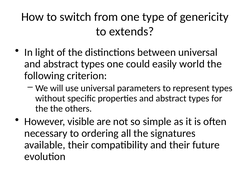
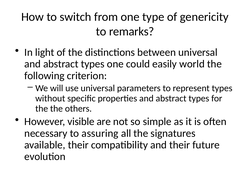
extends: extends -> remarks (132, 31)
ordering: ordering -> assuring (100, 133)
